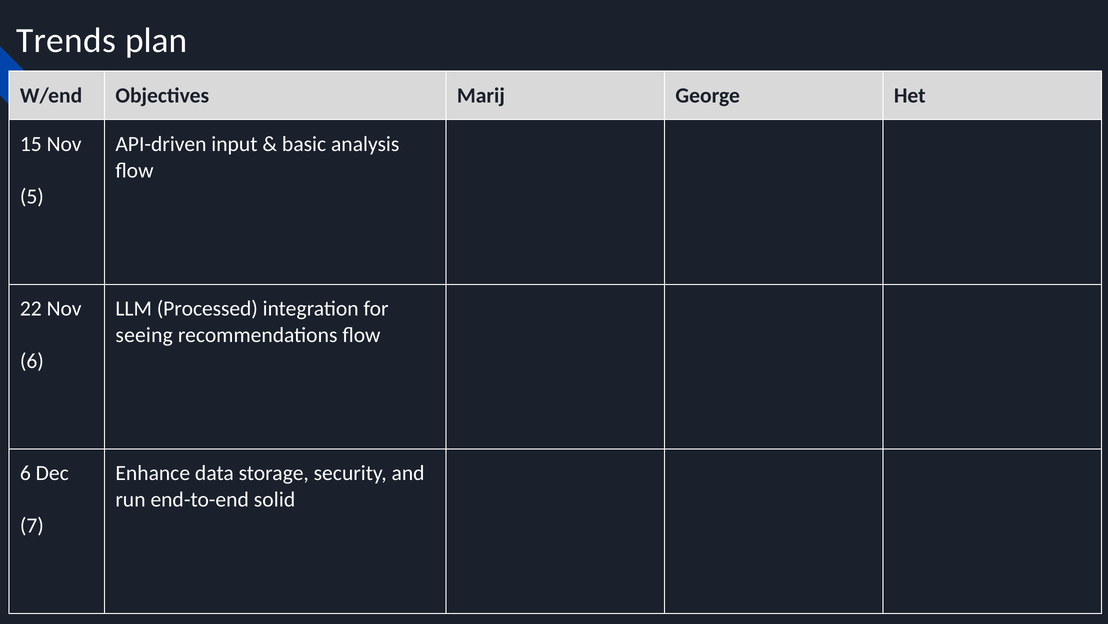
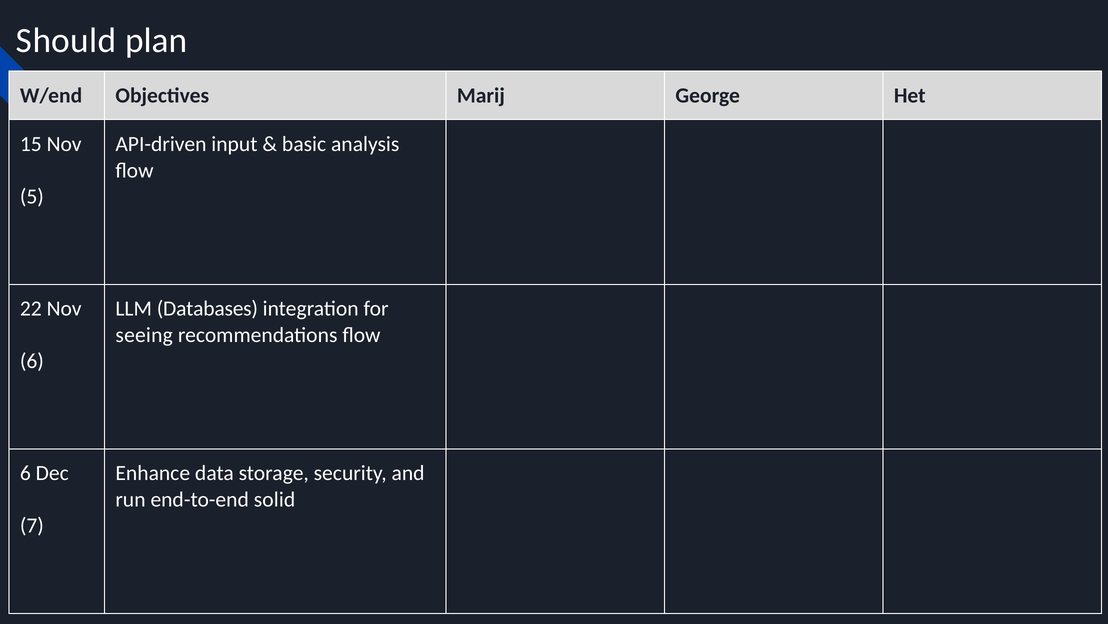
Trends: Trends -> Should (66, 40)
Processed: Processed -> Databases (207, 308)
